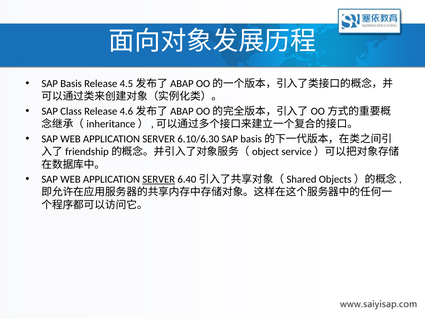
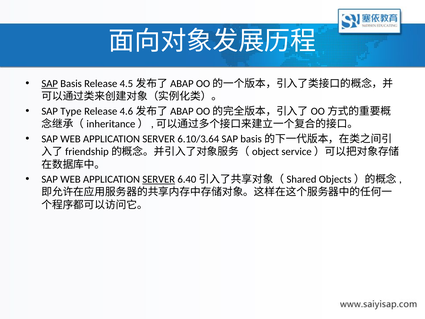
SAP underline: none -> present (50, 84)
Class: Class -> Type (71, 111)
6.10/6.30: 6.10/6.30 -> 6.10/3.64 (198, 139)
